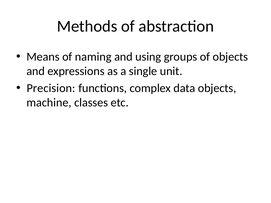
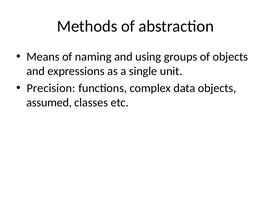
machine: machine -> assumed (49, 103)
